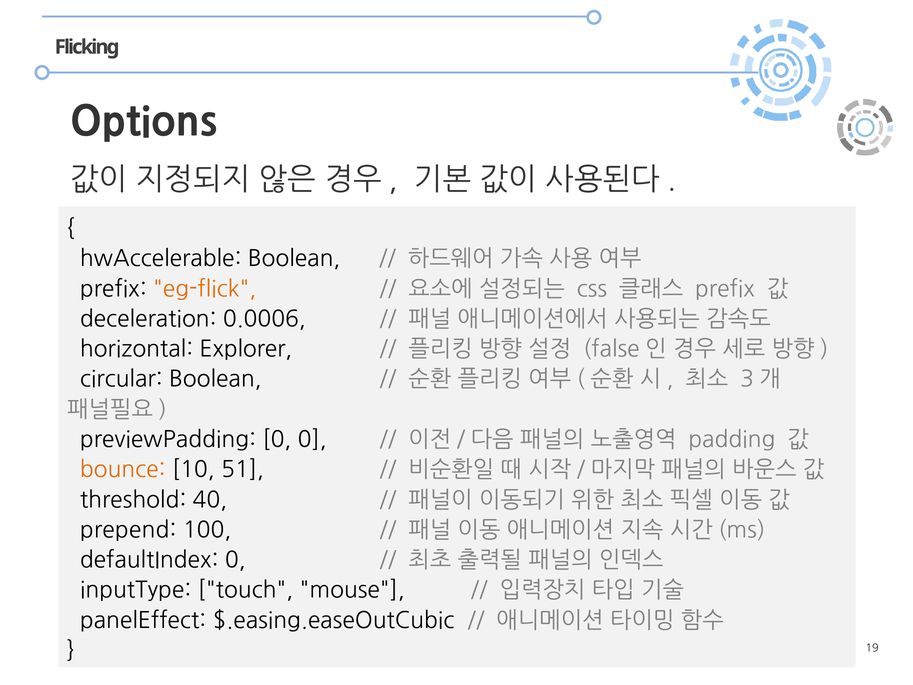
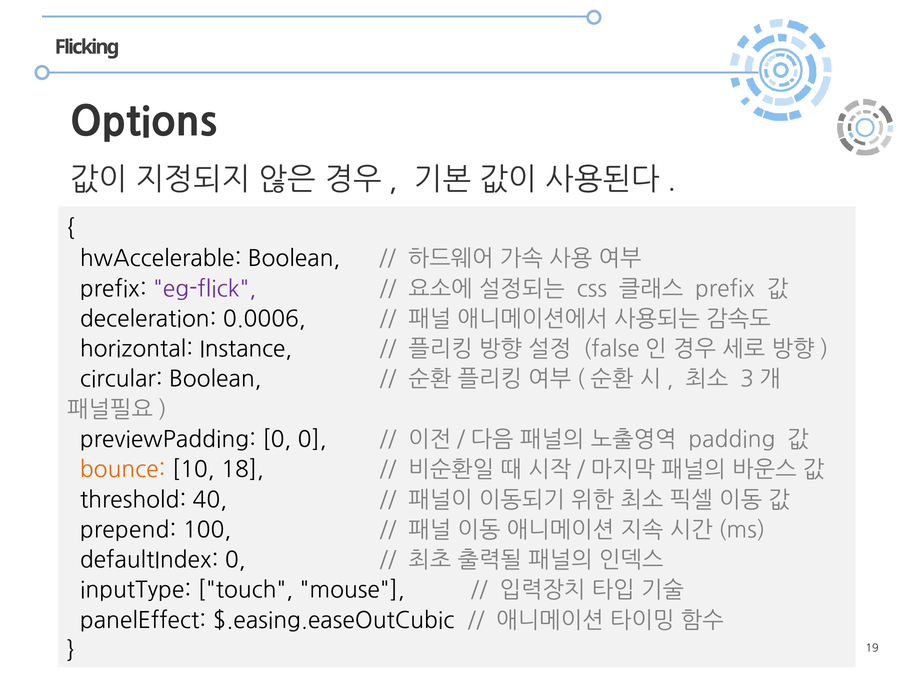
eg-flick colour: orange -> purple (205, 289)
Explorer: Explorer -> Instance (246, 349)
51: 51 -> 18 (243, 470)
